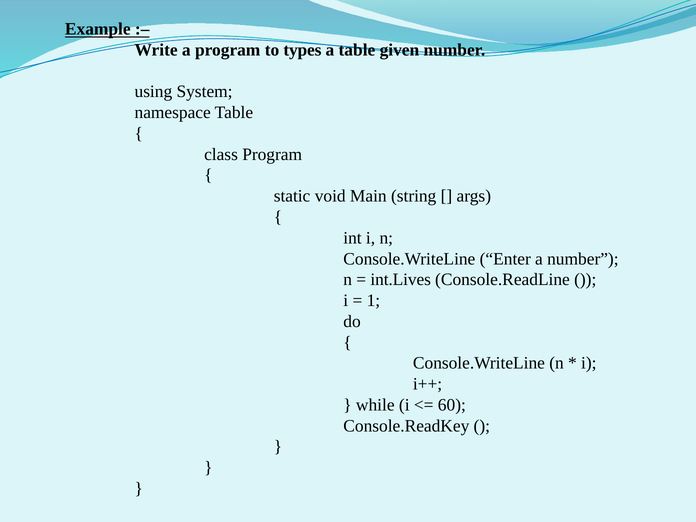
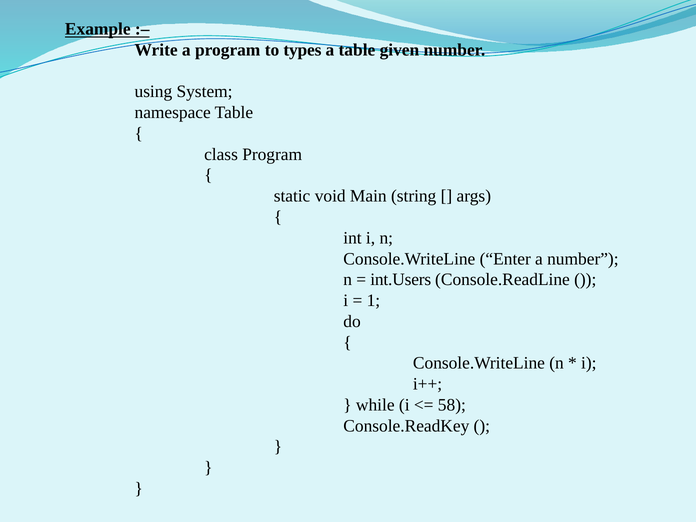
int.Lives: int.Lives -> int.Users (401, 280)
60: 60 -> 58 (452, 405)
